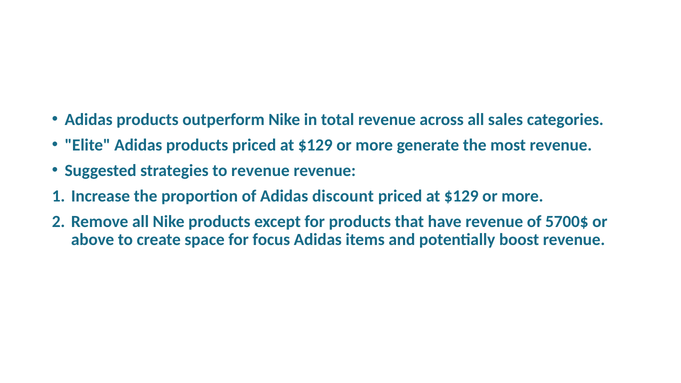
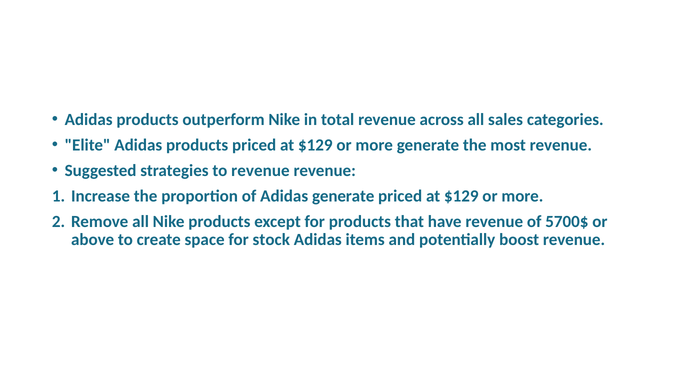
Adidas discount: discount -> generate (343, 196)
focus: focus -> stock (271, 240)
